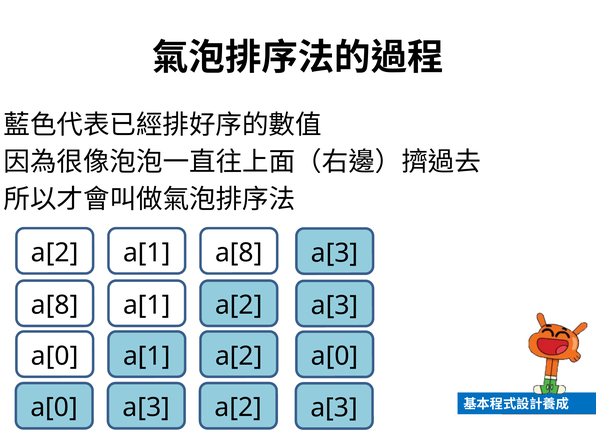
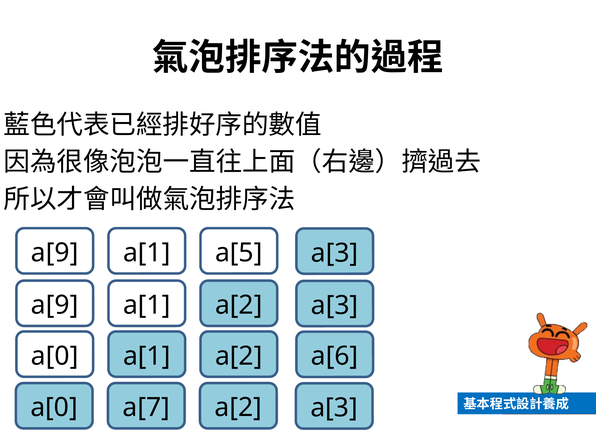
a[2: a[2 -> a[9 (55, 253)
a[1 a[8: a[8 -> a[5 (239, 253)
a[8: a[8 -> a[9 (55, 305)
a[2 a[0: a[0 -> a[6 (335, 356)
a[0 a[3: a[3 -> a[7 (146, 408)
